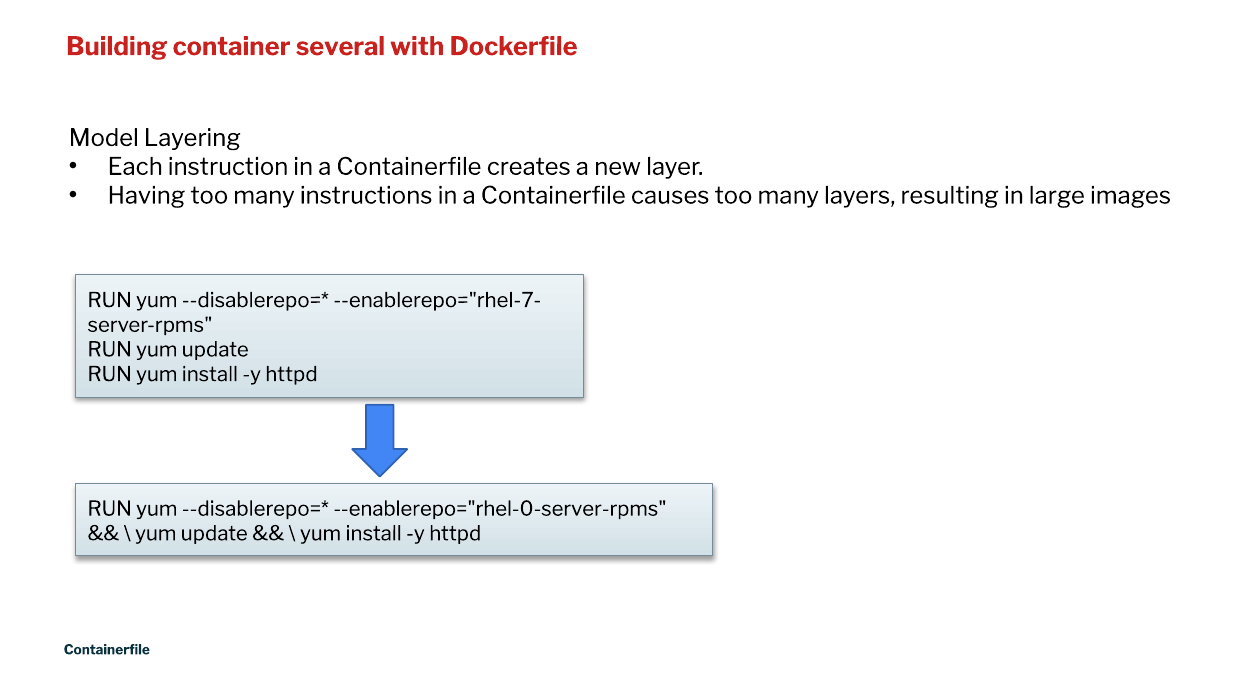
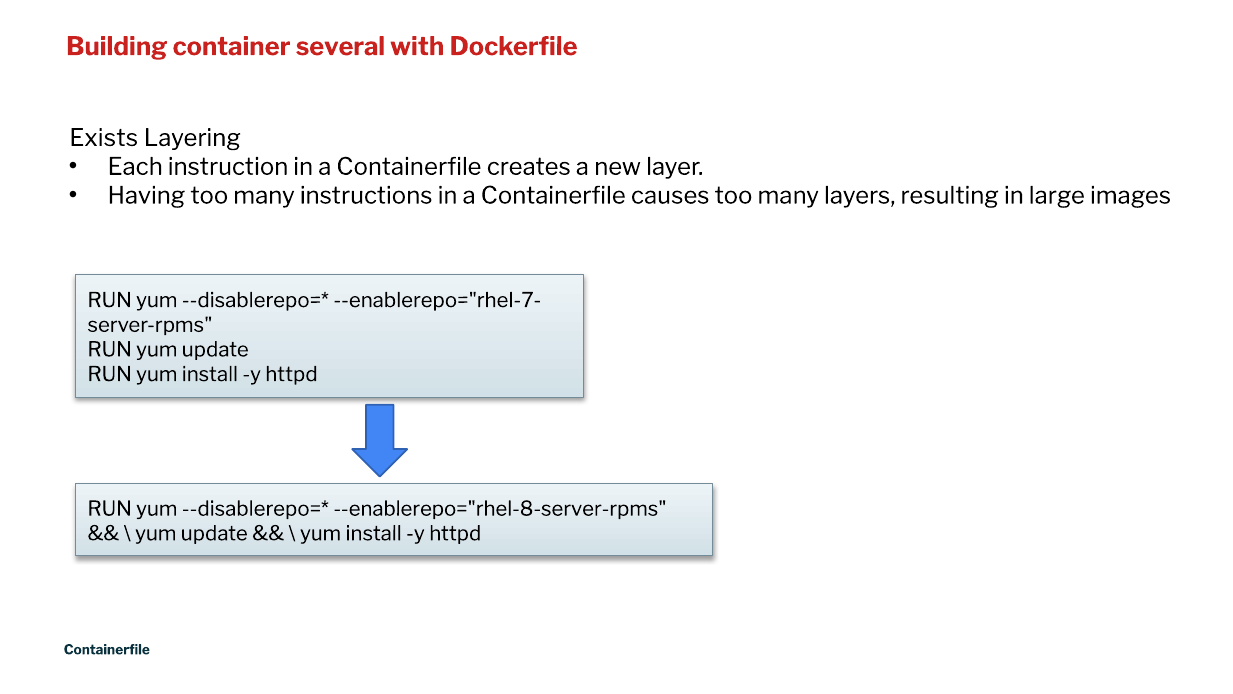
Model: Model -> Exists (104, 138)
--enablerepo="rhel-0-server-rpms: --enablerepo="rhel-0-server-rpms -> --enablerepo="rhel-8-server-rpms (500, 509)
